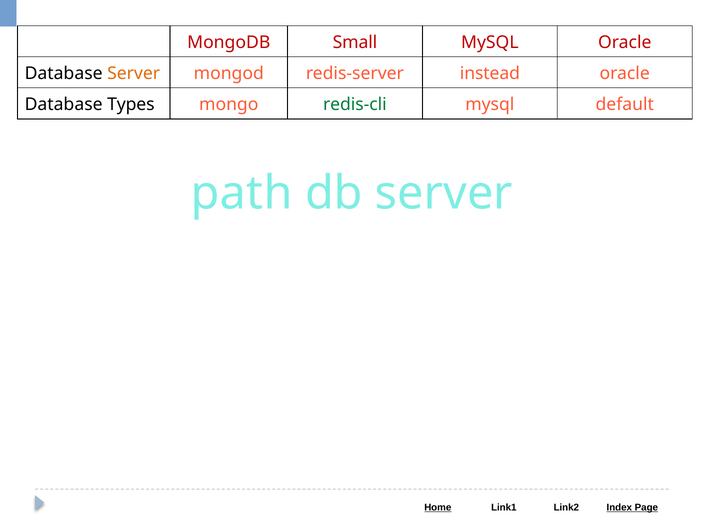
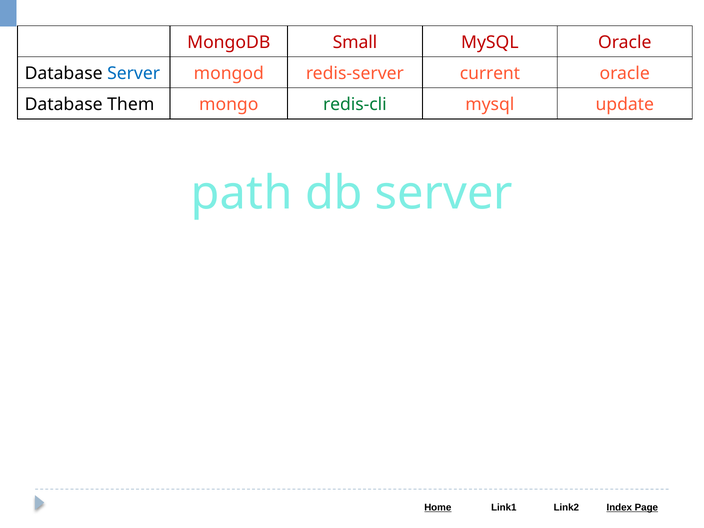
Server colour: orange -> blue (134, 73)
instead: instead -> current (490, 73)
Types: Types -> Them (131, 104)
default: default -> update (625, 104)
